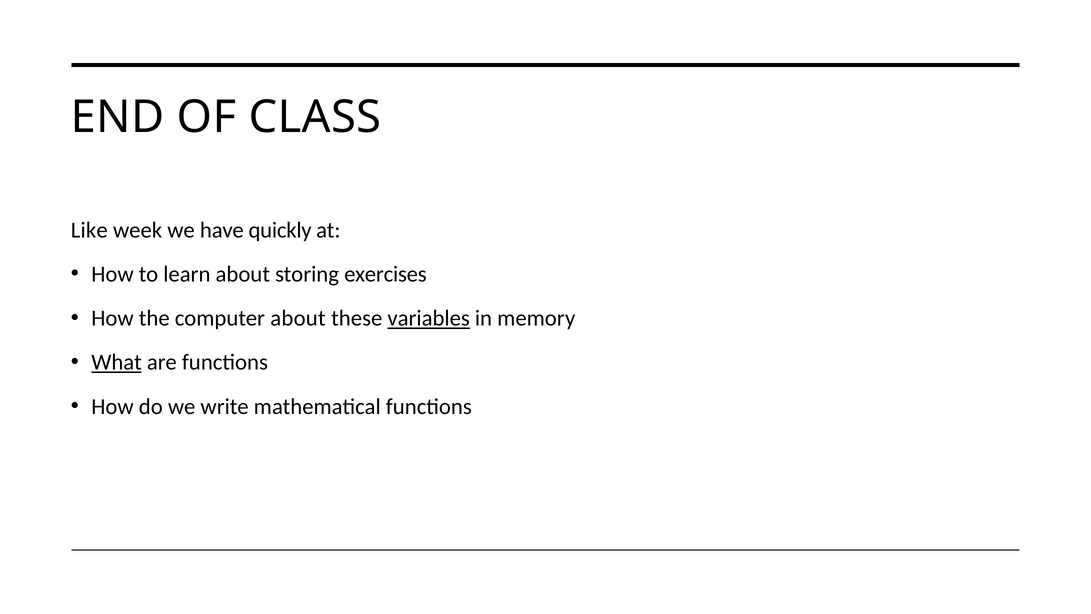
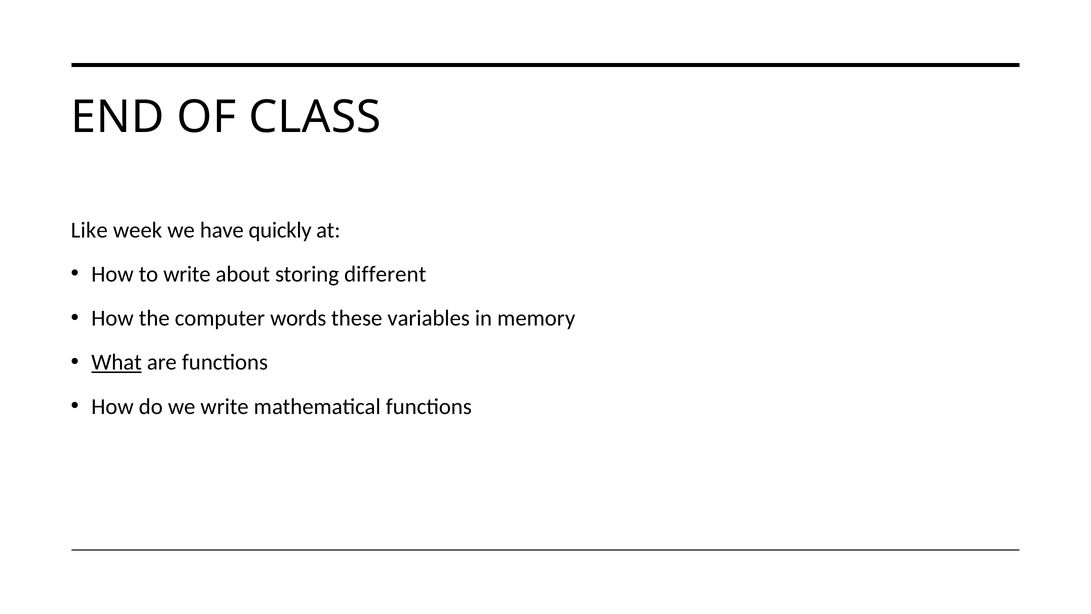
to learn: learn -> write (187, 274)
exercises: exercises -> different (385, 274)
computer about: about -> words (298, 318)
variables underline: present -> none (429, 318)
